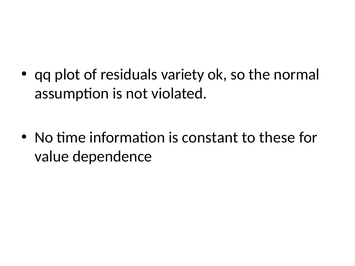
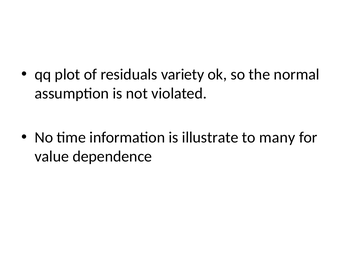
constant: constant -> illustrate (210, 138)
these: these -> many (277, 138)
